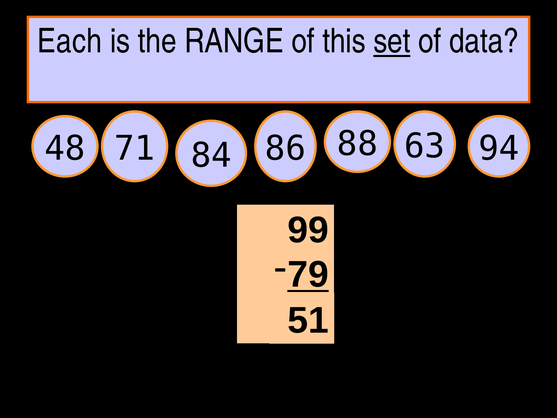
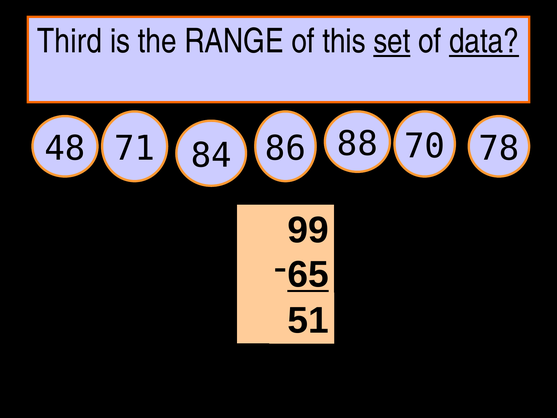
Each: Each -> Third (70, 41)
data underline: none -> present (484, 41)
63: 63 -> 70 (425, 146)
94: 94 -> 78 (499, 149)
79: 79 -> 65 (308, 275)
